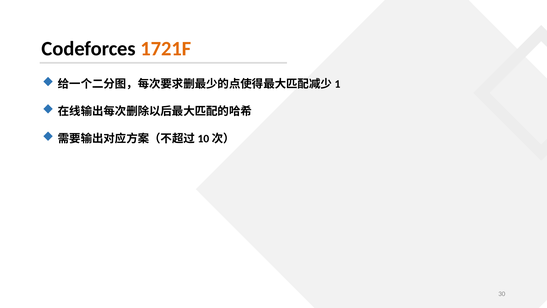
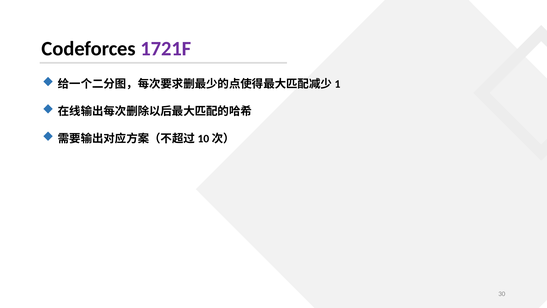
1721F colour: orange -> purple (166, 49)
